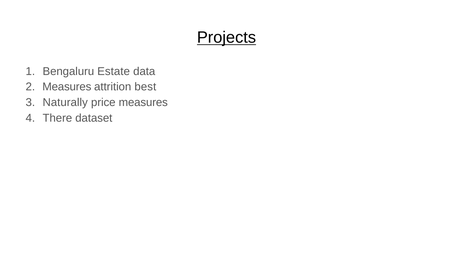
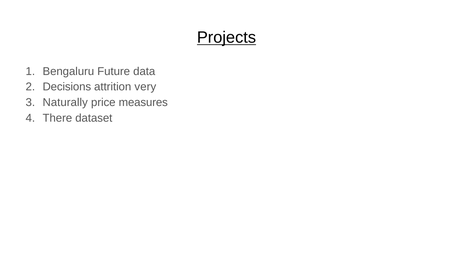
Estate: Estate -> Future (114, 71)
Measures: Measures -> Decisions (67, 87)
best: best -> very (145, 87)
